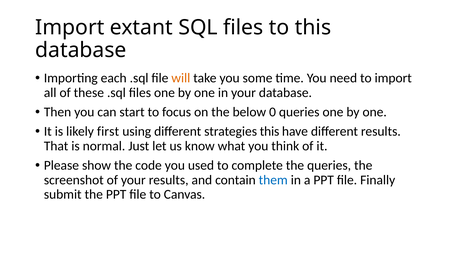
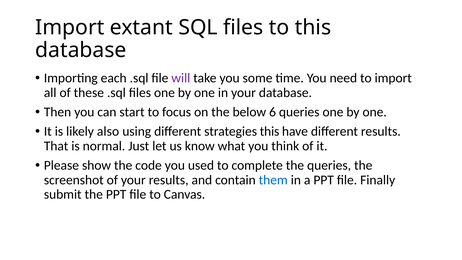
will colour: orange -> purple (181, 78)
0: 0 -> 6 (273, 112)
first: first -> also (108, 131)
